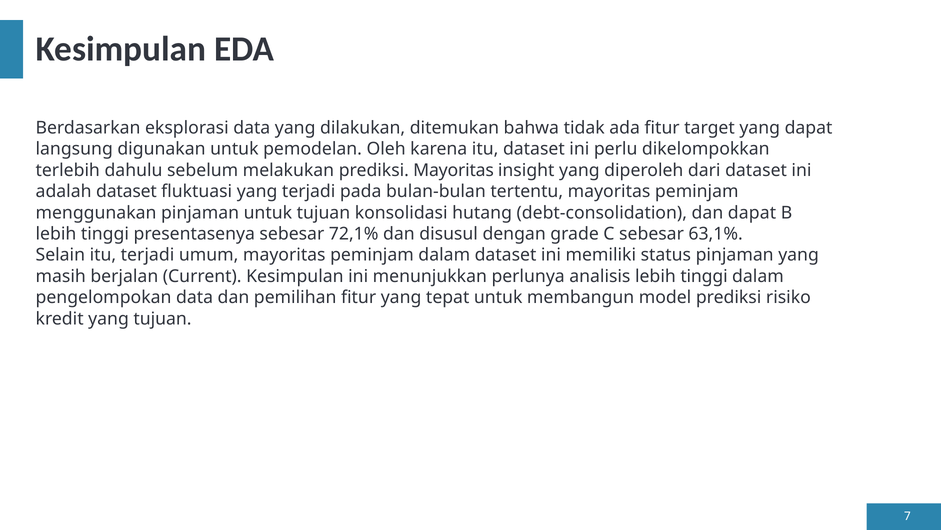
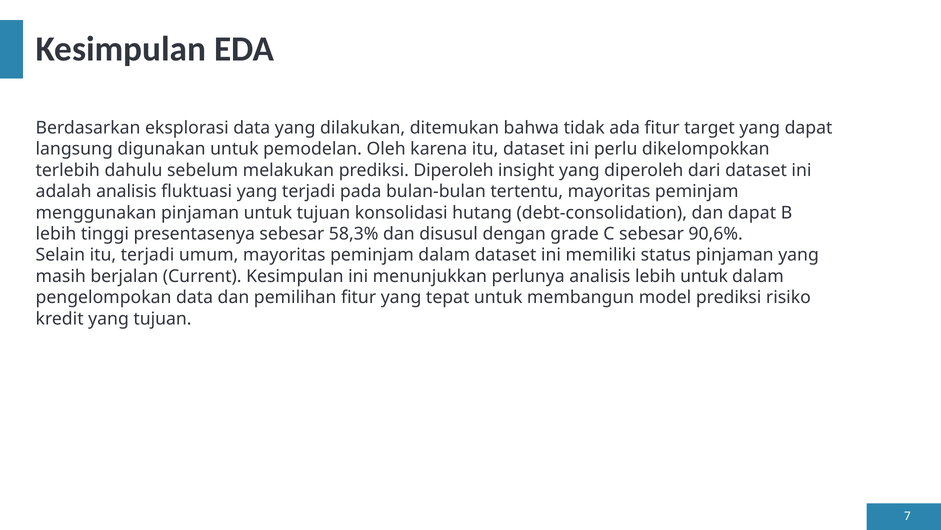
prediksi Mayoritas: Mayoritas -> Diperoleh (454, 170)
adalah dataset: dataset -> analisis (126, 191)
72,1%: 72,1% -> 58,3% (354, 234)
63,1%: 63,1% -> 90,6% (716, 234)
analisis lebih tinggi: tinggi -> untuk (704, 276)
